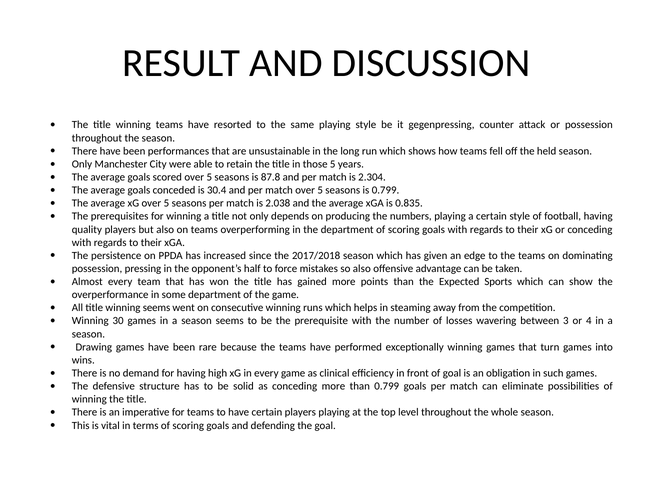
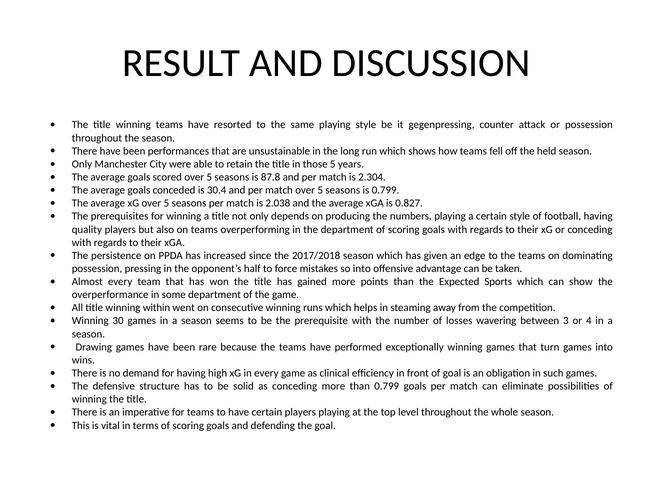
0.835: 0.835 -> 0.827 (409, 203)
so also: also -> into (362, 268)
winning seems: seems -> within (157, 308)
